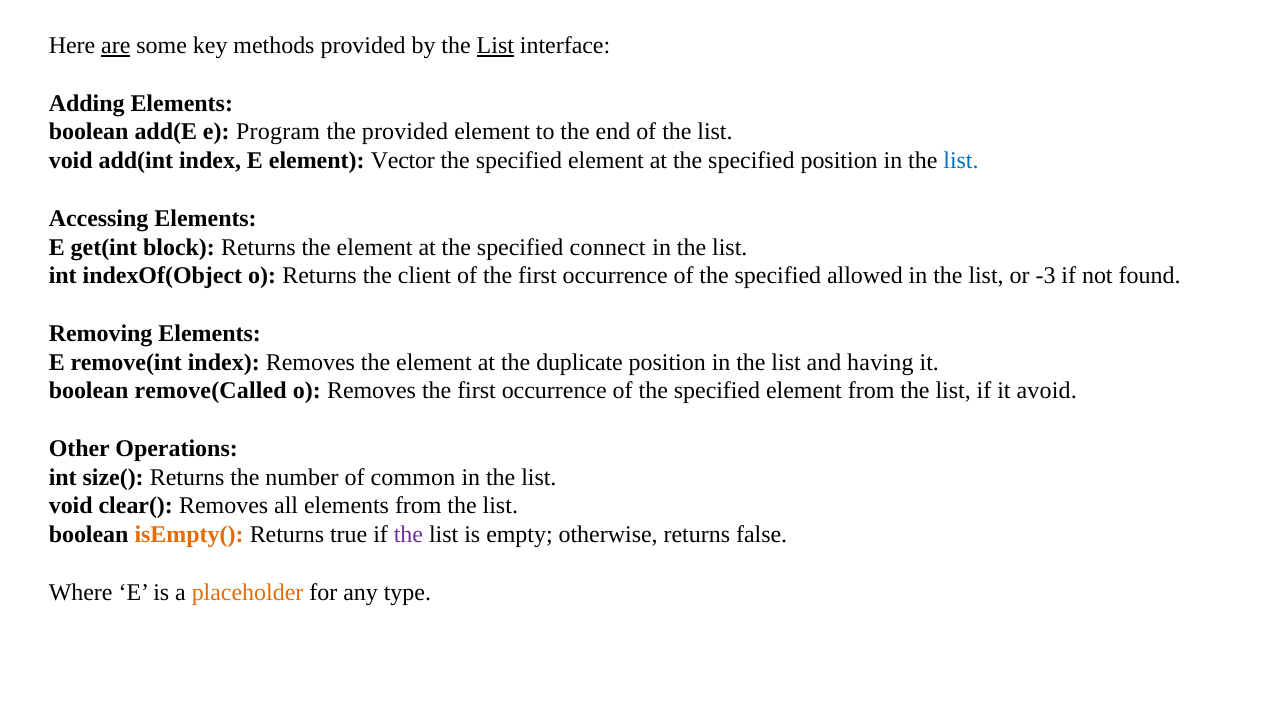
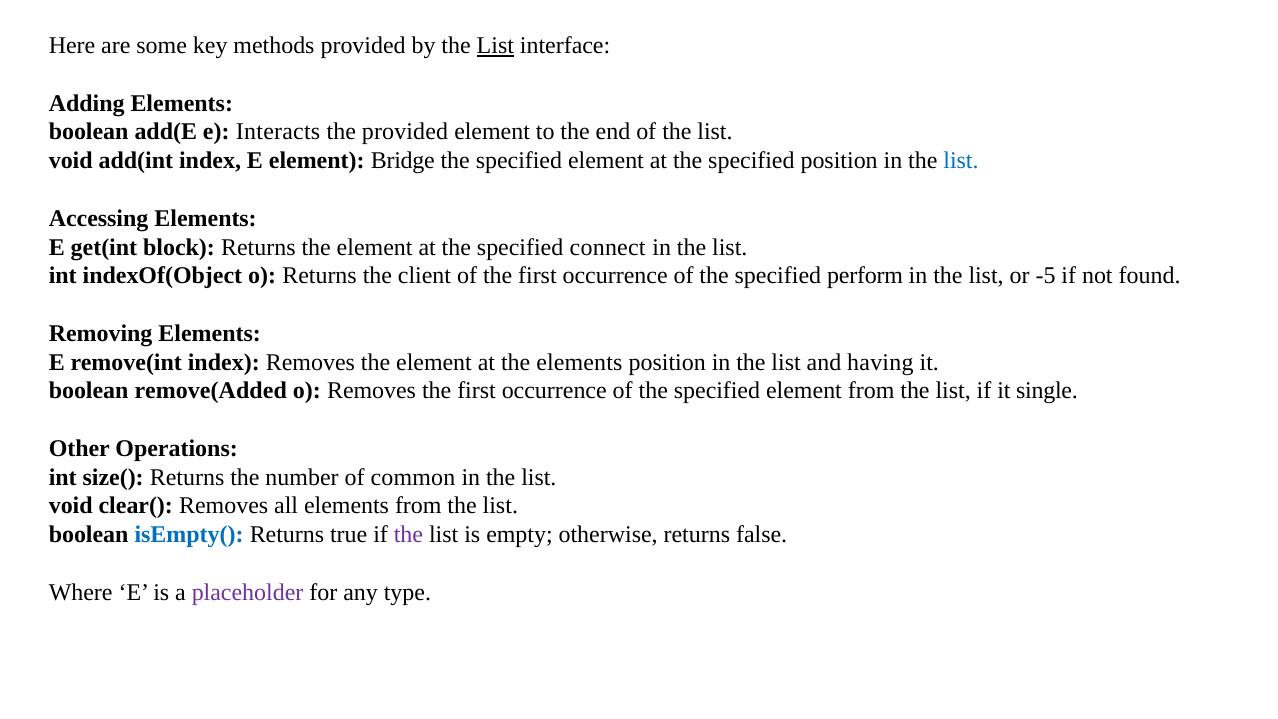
are underline: present -> none (116, 46)
Program: Program -> Interacts (278, 132)
Vector: Vector -> Bridge (403, 161)
allowed: allowed -> perform (865, 276)
-3: -3 -> -5 (1046, 276)
the duplicate: duplicate -> elements (579, 362)
remove(Called: remove(Called -> remove(Added (211, 391)
avoid: avoid -> single (1047, 391)
isEmpty( colour: orange -> blue (189, 535)
placeholder colour: orange -> purple (248, 592)
